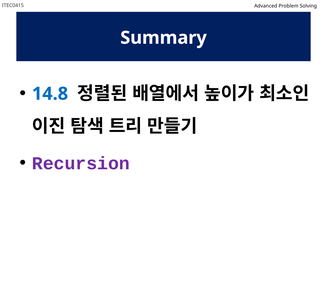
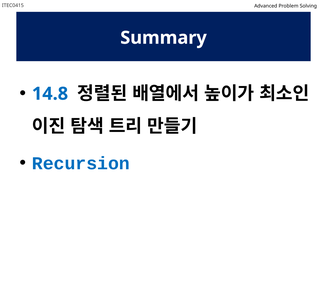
Recursion colour: purple -> blue (81, 163)
